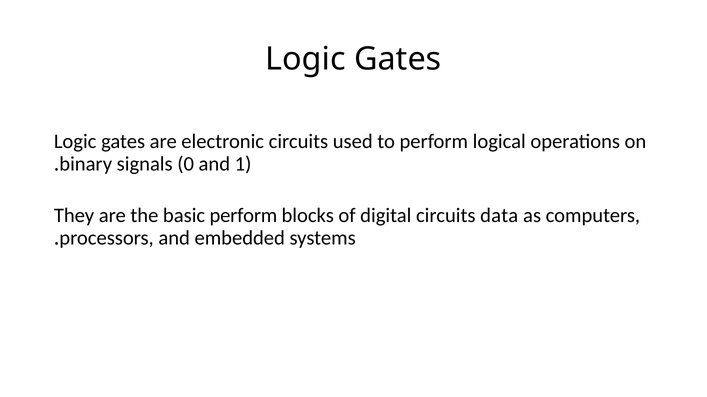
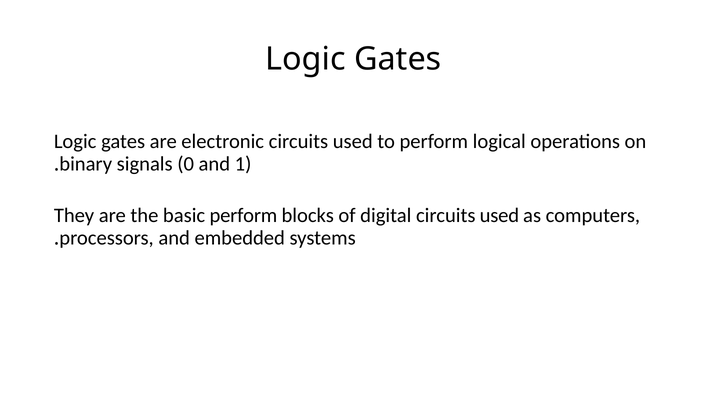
digital circuits data: data -> used (499, 216)
